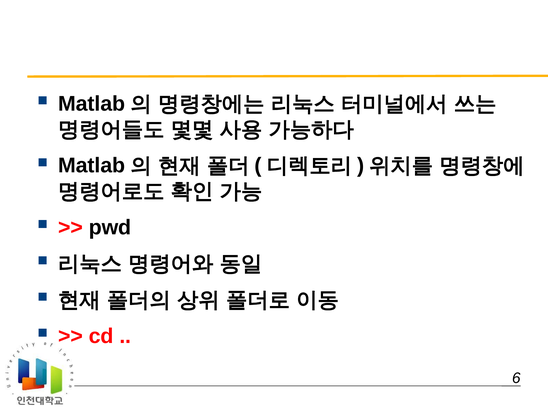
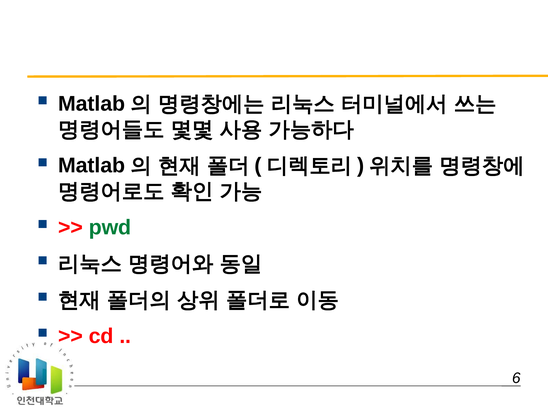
pwd colour: black -> green (110, 227)
